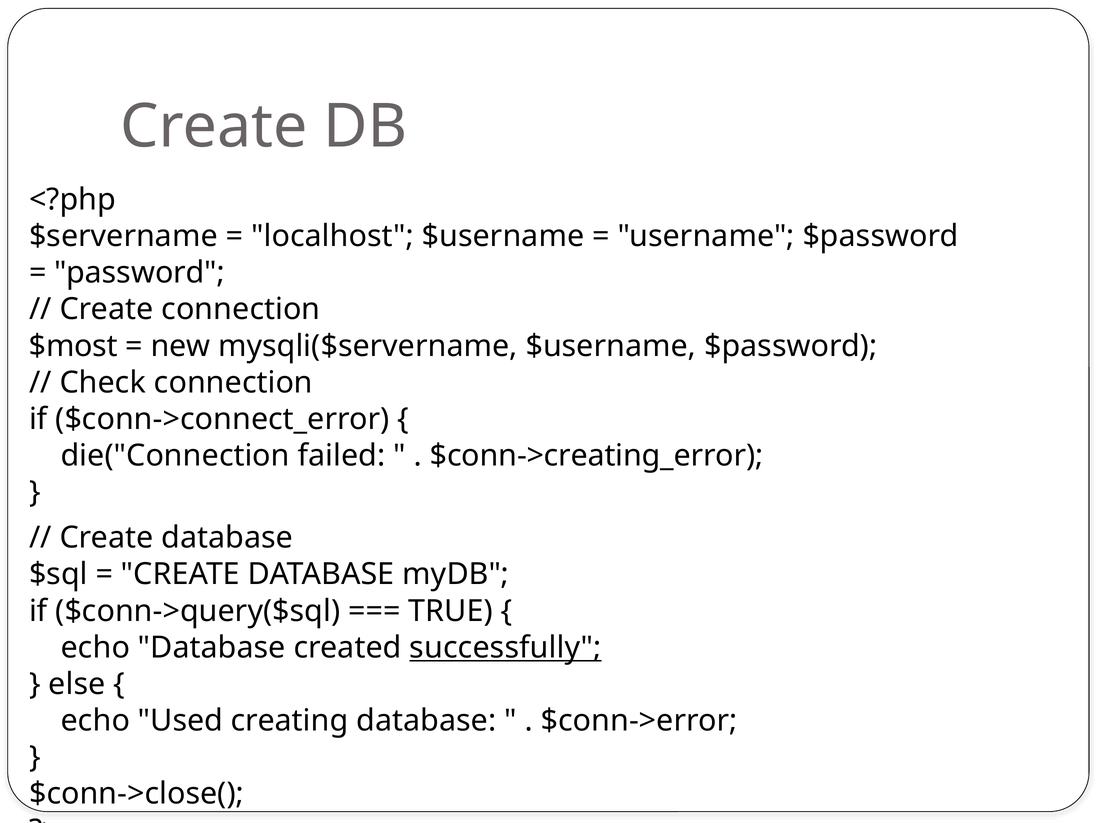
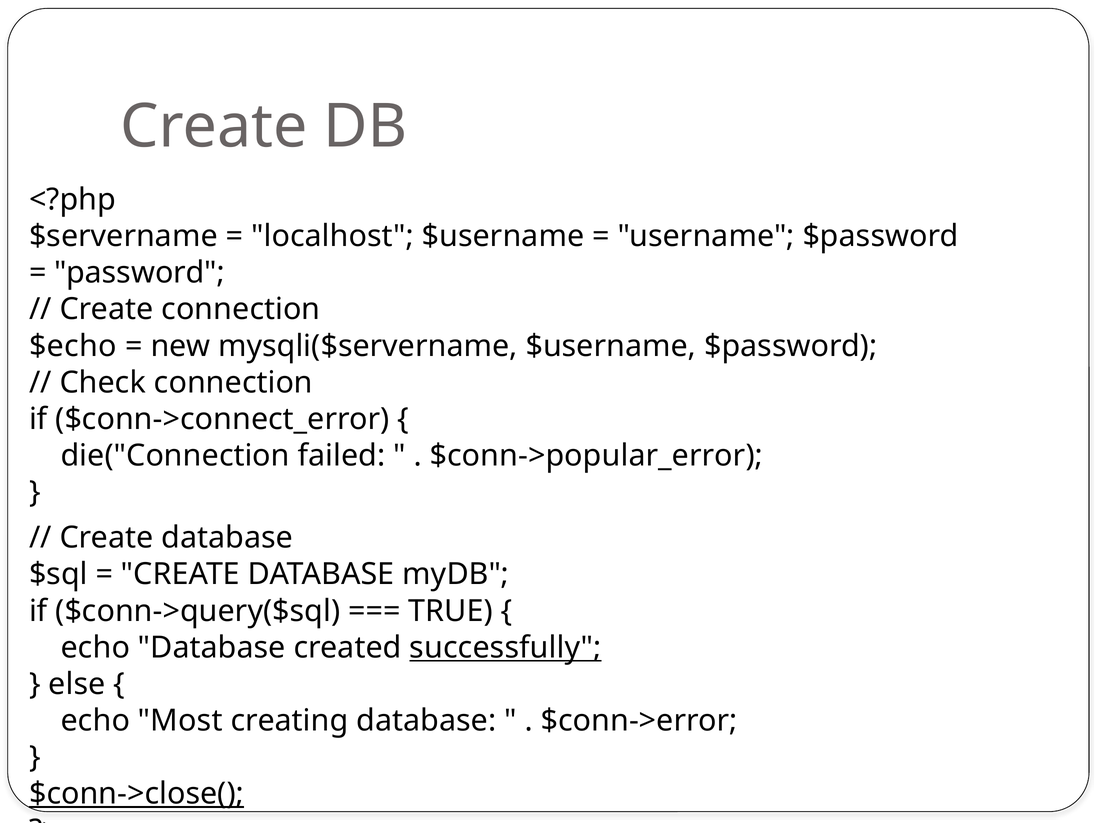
$most: $most -> $echo (73, 346)
$conn->creating_error: $conn->creating_error -> $conn->popular_error (596, 456)
Used: Used -> Most (180, 721)
$conn->close( underline: none -> present (137, 794)
